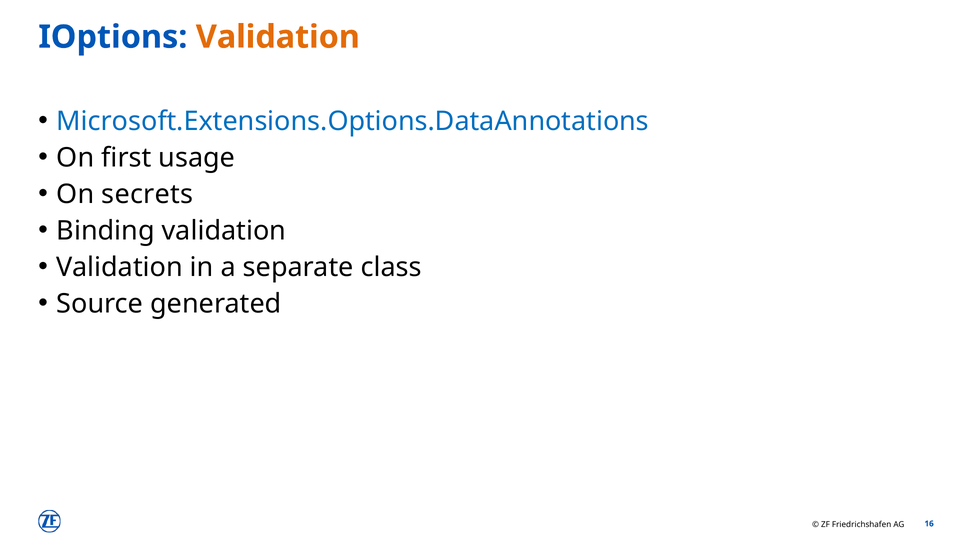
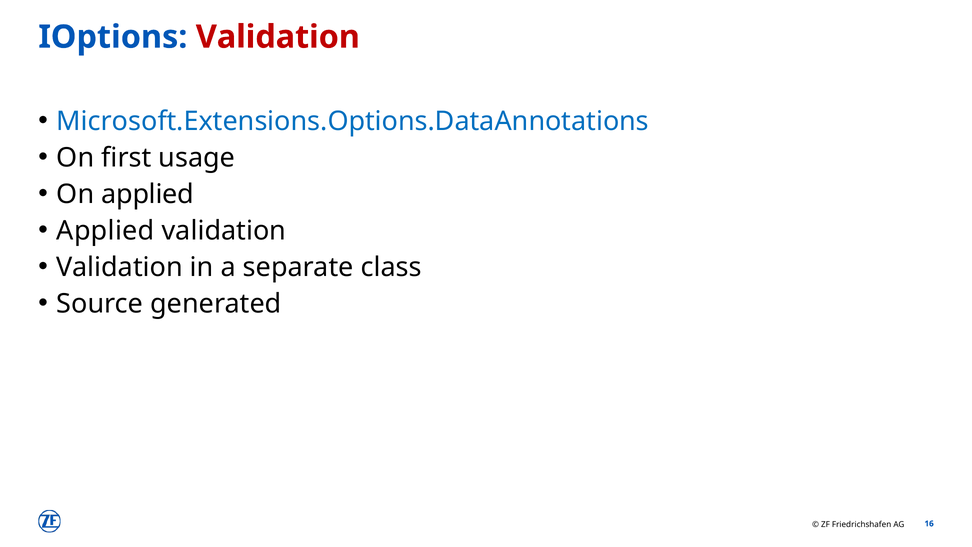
Validation colour: orange -> red (278, 37)
On secrets: secrets -> applied (148, 194)
Binding: Binding -> Applied (105, 231)
